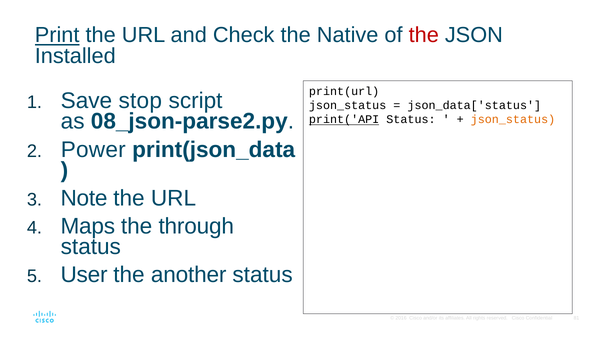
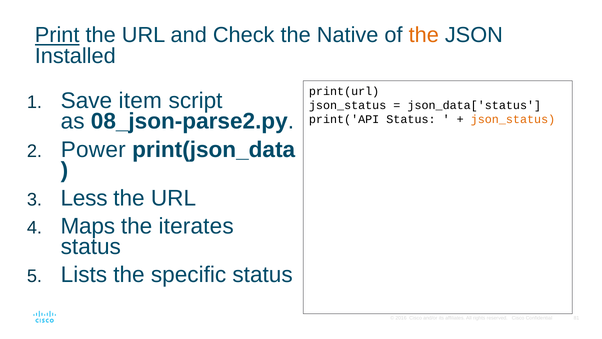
the colour: red -> orange (424, 35)
stop: stop -> item (140, 101)
print('API underline: present -> none (344, 119)
Note: Note -> Less (84, 198)
through: through -> iterates (196, 226)
User: User -> Lists (84, 275)
another: another -> specific (189, 275)
